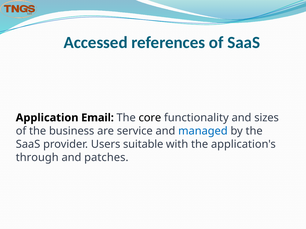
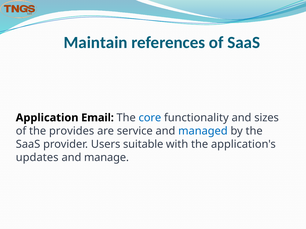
Accessed: Accessed -> Maintain (96, 43)
core colour: black -> blue (150, 118)
business: business -> provides (72, 131)
through: through -> updates (37, 158)
patches: patches -> manage (106, 158)
